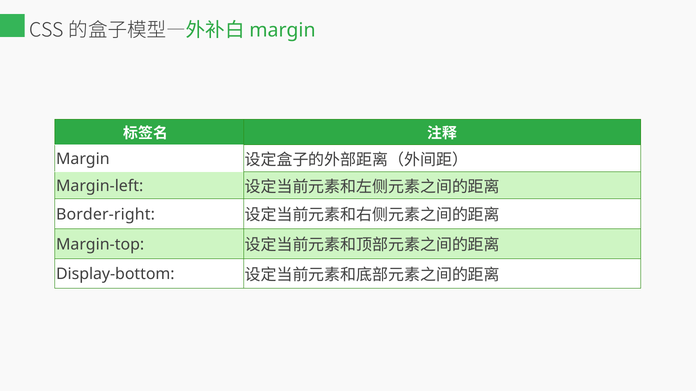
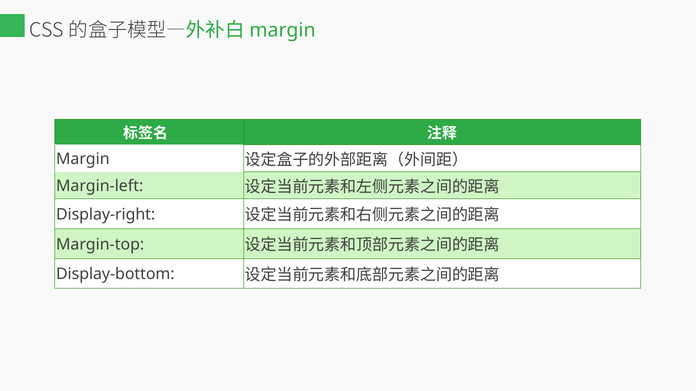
Border-right: Border-right -> Display-right (106, 215)
